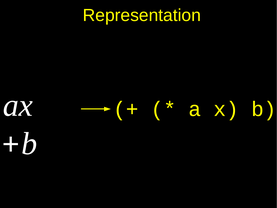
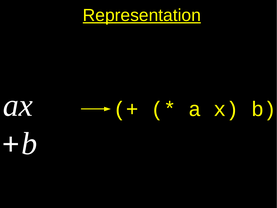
Representation underline: none -> present (142, 15)
